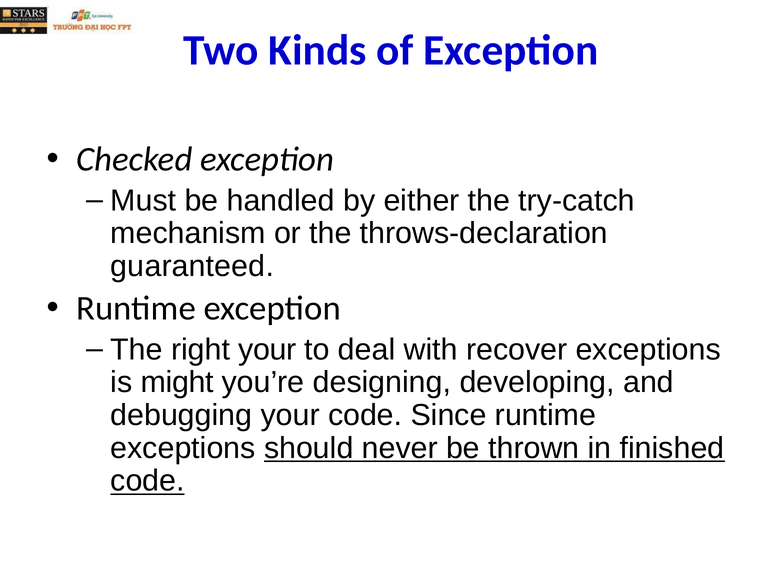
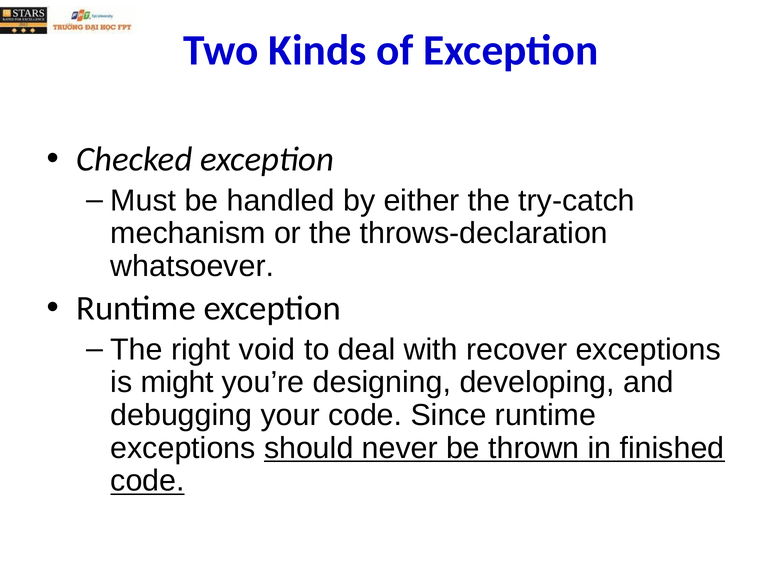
guaranteed: guaranteed -> whatsoever (192, 266)
right your: your -> void (267, 350)
